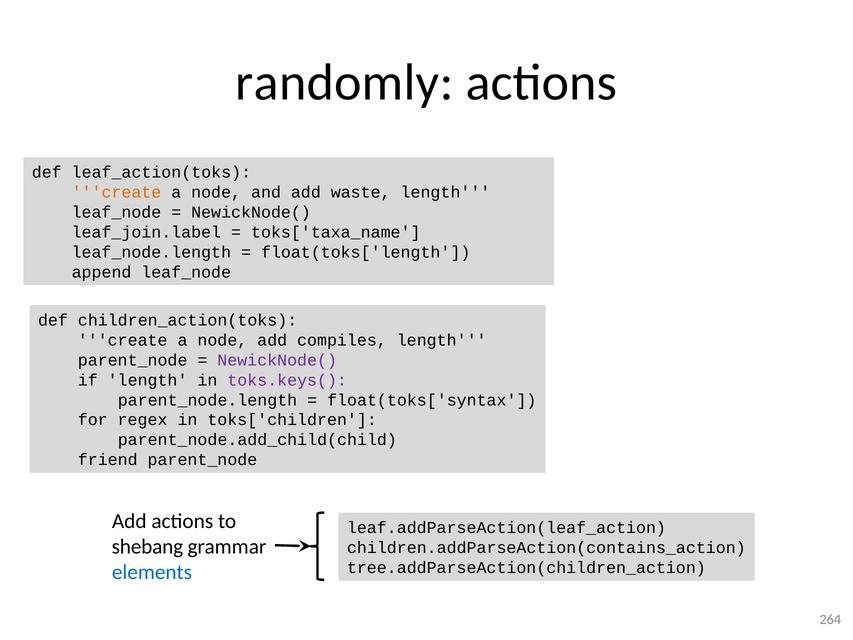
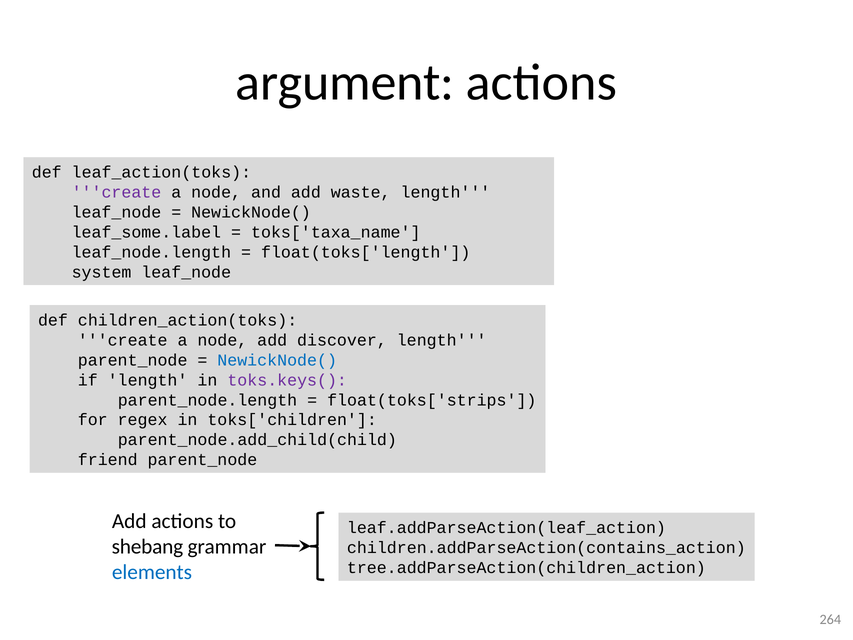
randomly: randomly -> argument (345, 83)
create colour: orange -> purple (116, 192)
leaf_join.label: leaf_join.label -> leaf_some.label (146, 232)
append: append -> system (102, 272)
compiles: compiles -> discover (342, 340)
NewickNode( colour: purple -> blue (277, 360)
float(toks['syntax: float(toks['syntax -> float(toks['strips (432, 400)
